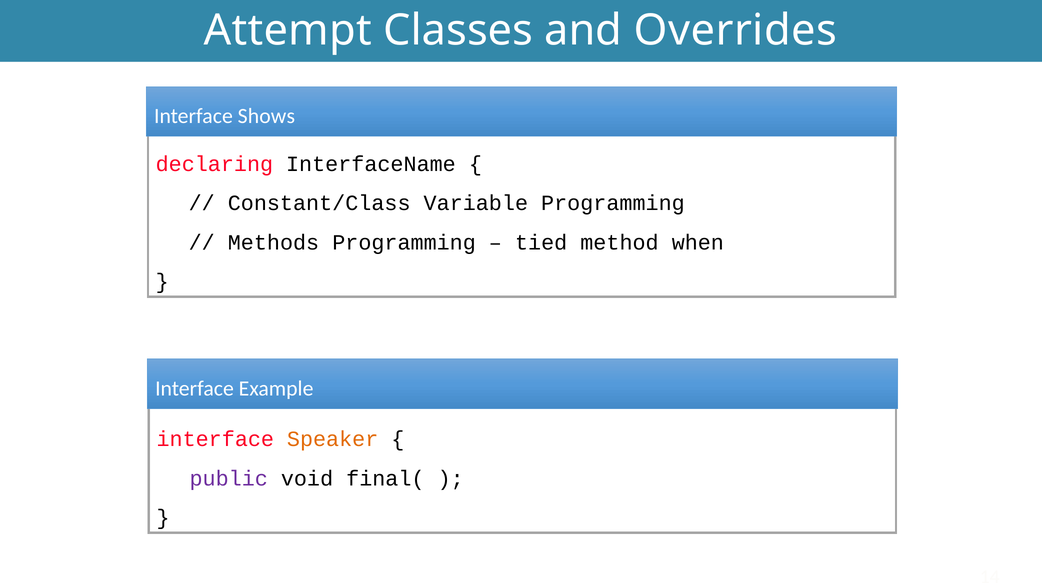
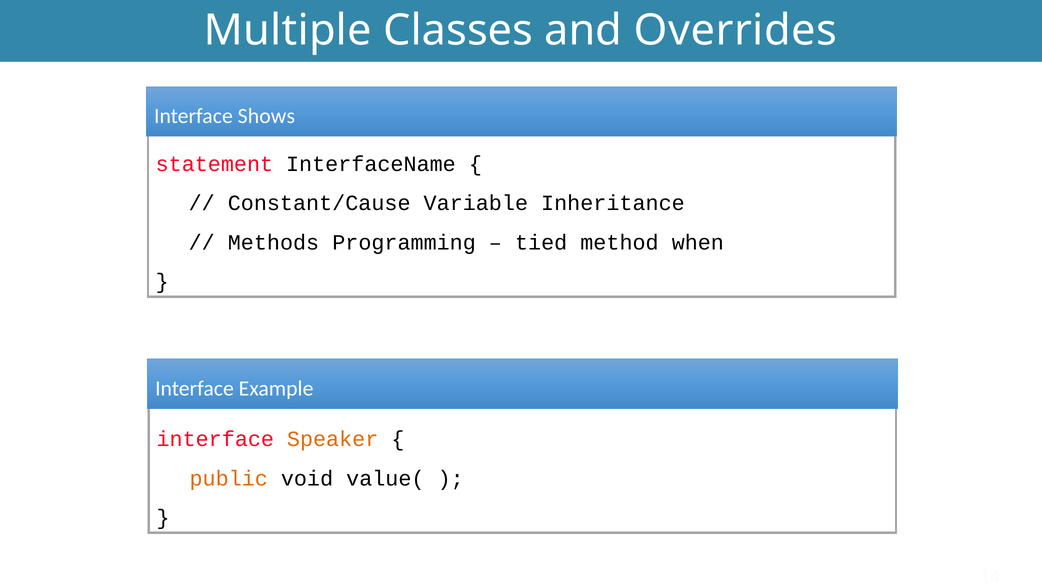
Attempt: Attempt -> Multiple (288, 31)
declaring: declaring -> statement (214, 164)
Constant/Class: Constant/Class -> Constant/Cause (319, 203)
Variable Programming: Programming -> Inheritance (613, 203)
public colour: purple -> orange (229, 478)
final(: final( -> value( (385, 478)
